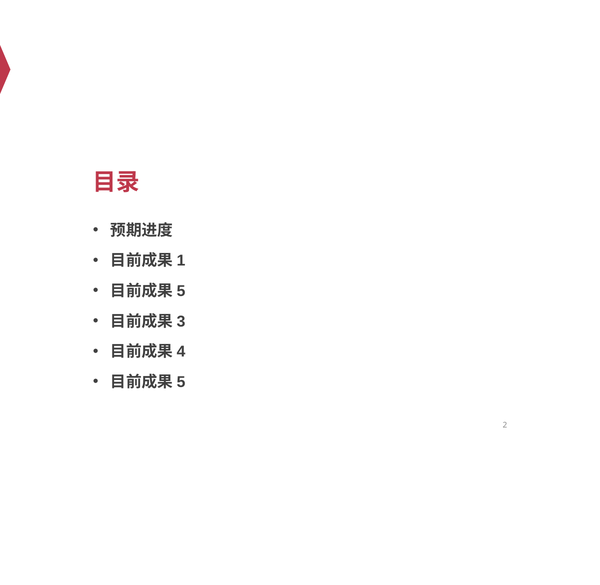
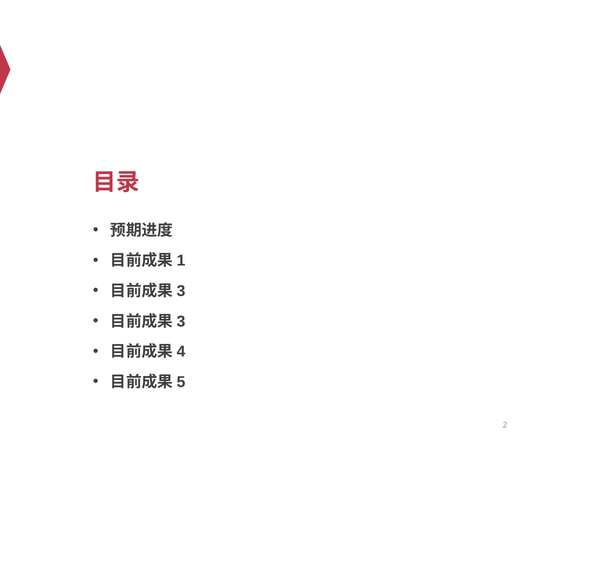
5: 5 -> 3 (181, 291)
